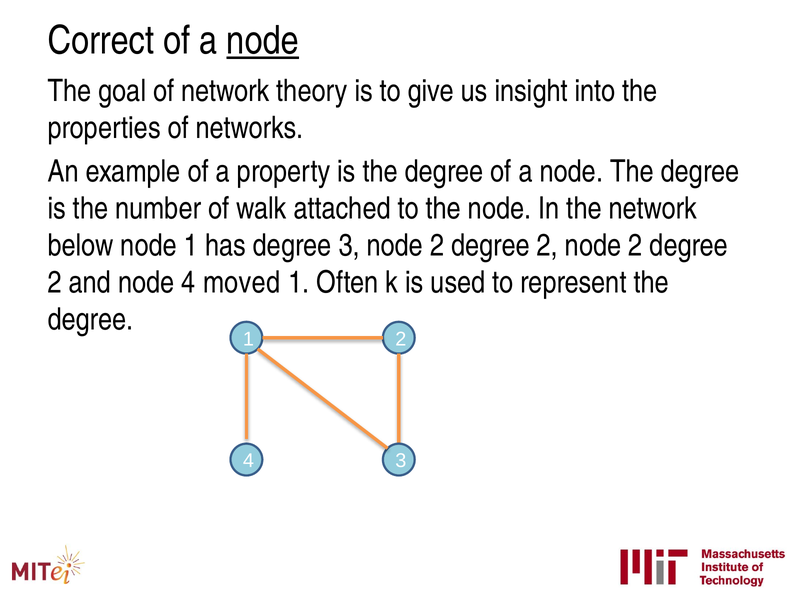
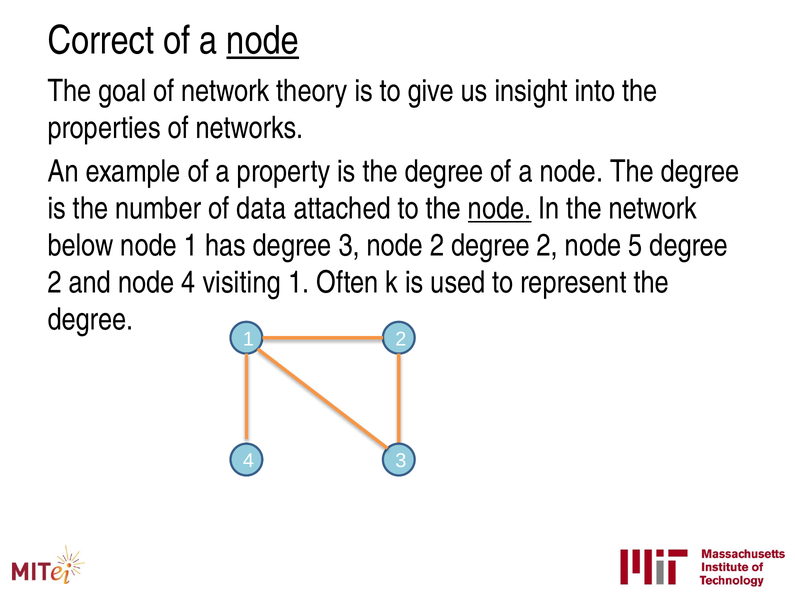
walk: walk -> data (261, 209)
node underline: none -> present (500, 209)
2 node 2: 2 -> 5 (635, 246)
moved: moved -> visiting (242, 283)
